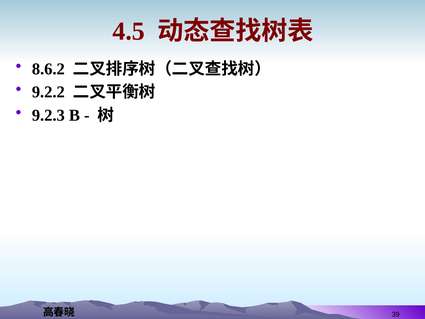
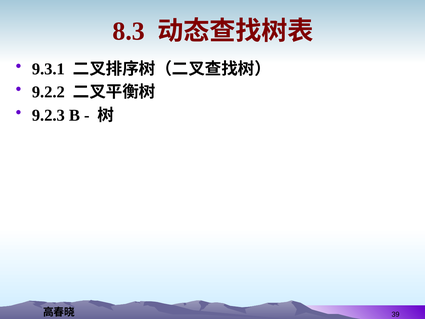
4.5: 4.5 -> 8.3 (129, 31)
8.6.2: 8.6.2 -> 9.3.1 (48, 69)
